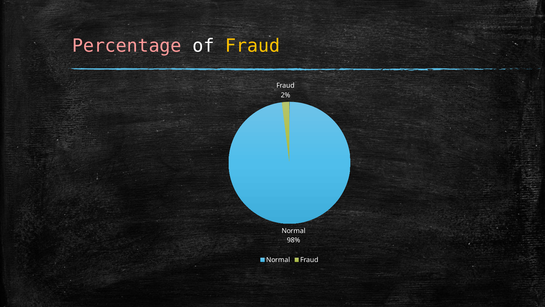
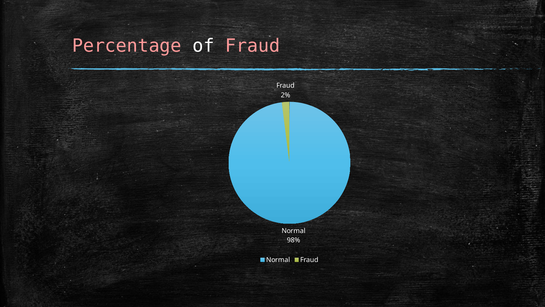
Fraud colour: yellow -> pink (253, 46)
